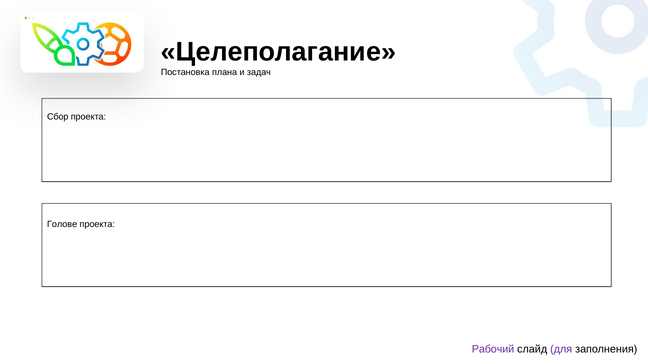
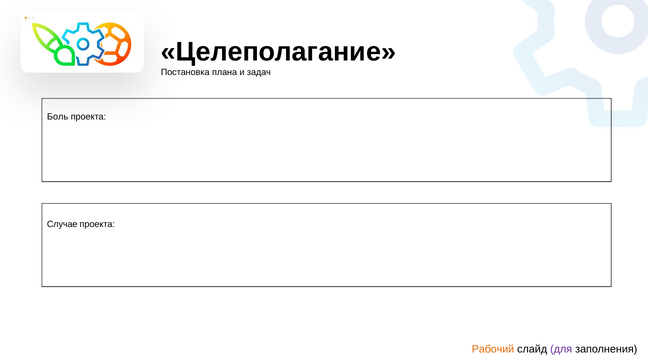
Сбор: Сбор -> Боль (58, 117)
Голове: Голове -> Случае (62, 224)
Рабочий colour: purple -> orange (493, 350)
